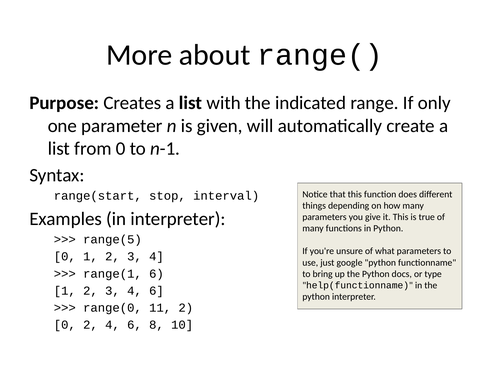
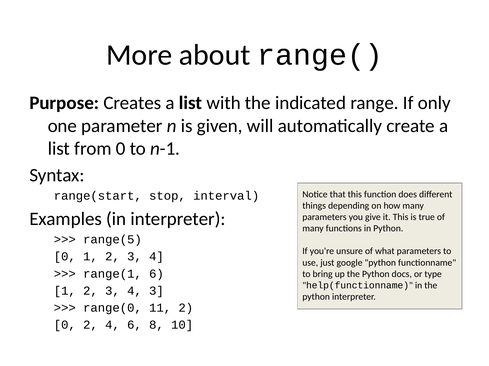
3 4 6: 6 -> 3 (156, 291)
